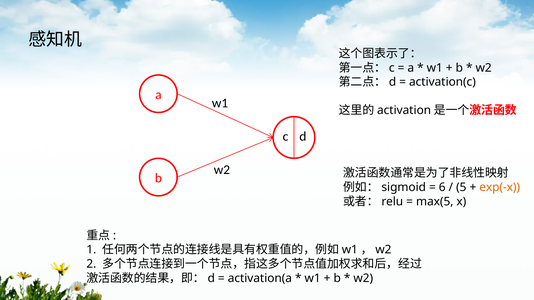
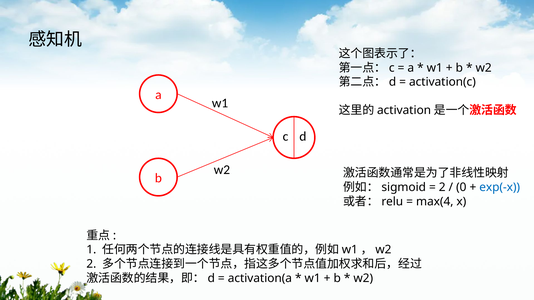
6: 6 -> 2 (442, 188)
5: 5 -> 0 (461, 188)
exp(-x colour: orange -> blue (500, 188)
max(5: max(5 -> max(4 (435, 202)
